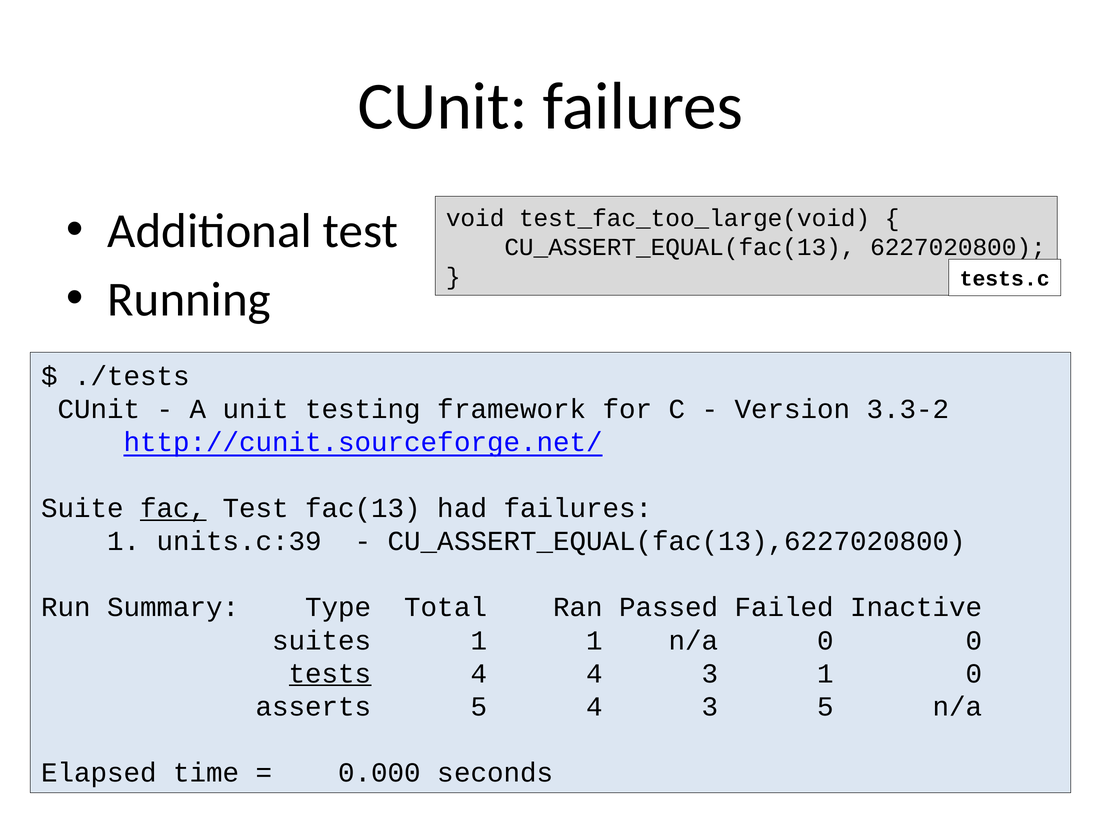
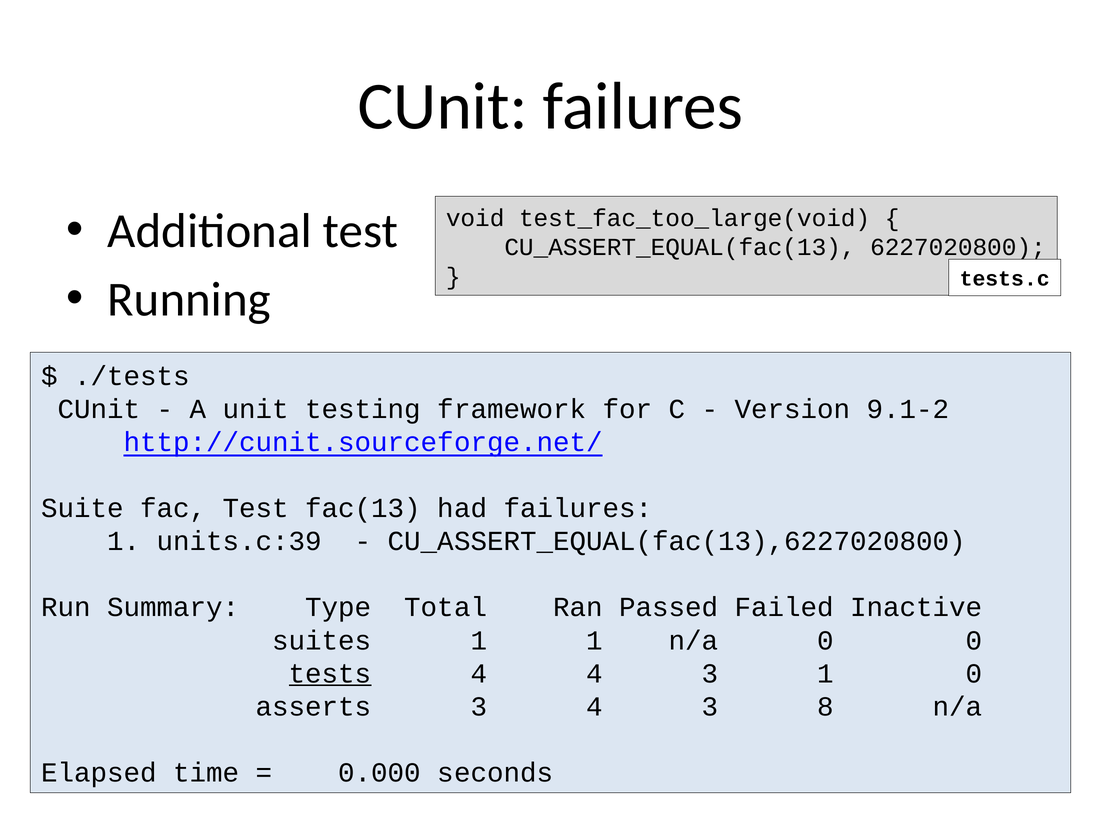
3.3-2: 3.3-2 -> 9.1-2 (908, 409)
fac underline: present -> none (173, 508)
asserts 5: 5 -> 3 (479, 706)
3 5: 5 -> 8 (826, 706)
